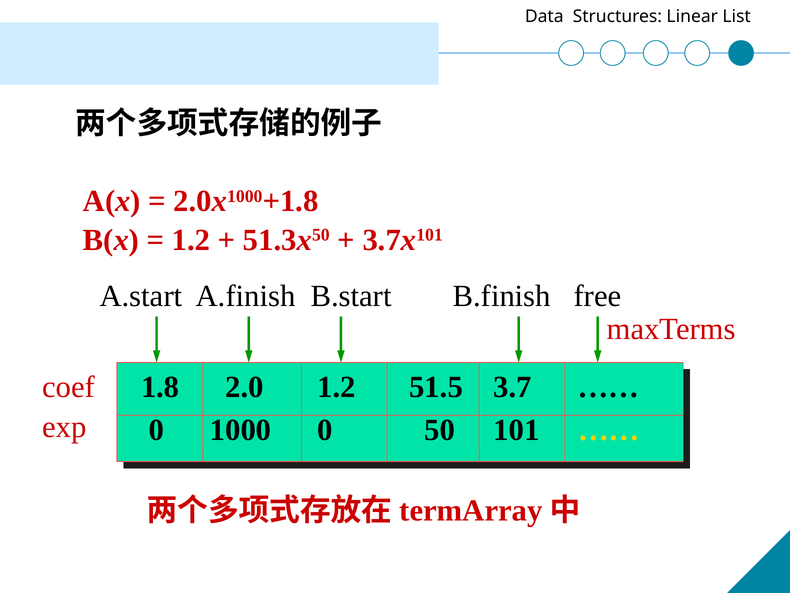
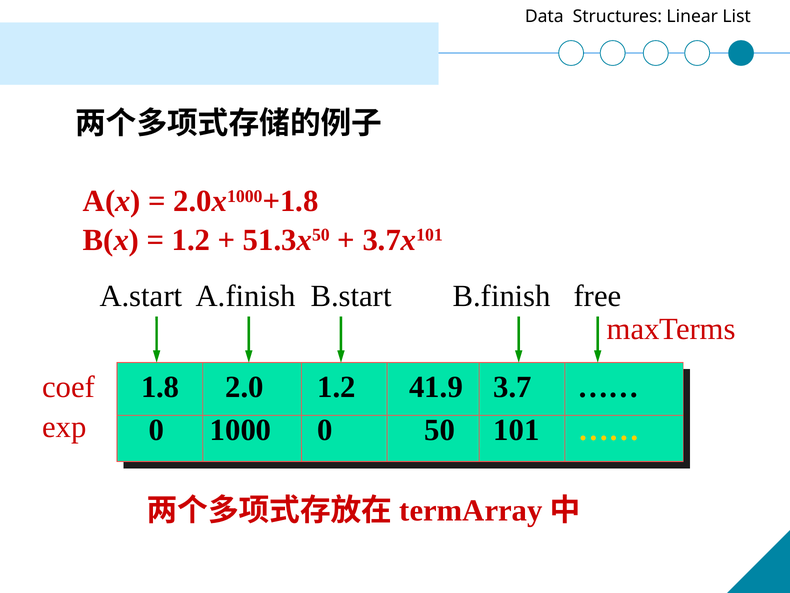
51.5: 51.5 -> 41.9 (436, 387)
